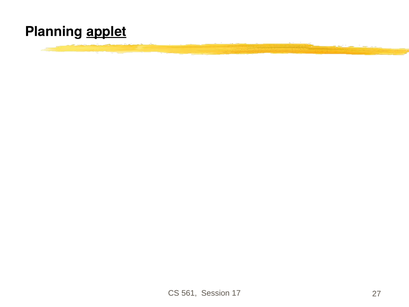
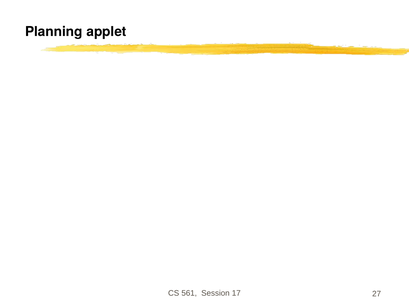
applet underline: present -> none (106, 32)
